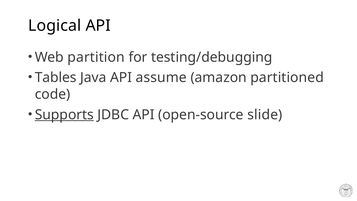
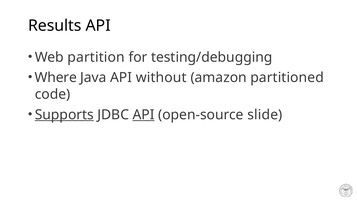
Logical: Logical -> Results (55, 26)
Tables: Tables -> Where (56, 78)
assume: assume -> without (161, 78)
API underline: none -> present (144, 115)
